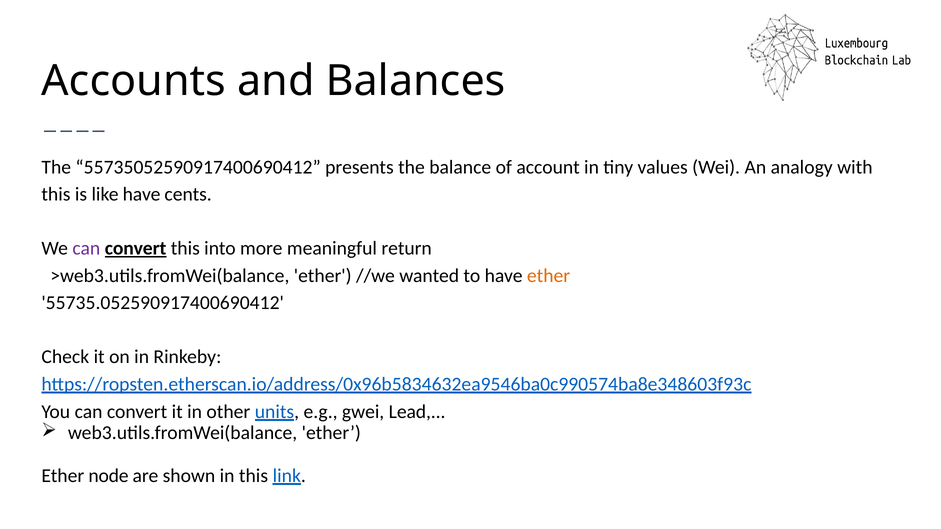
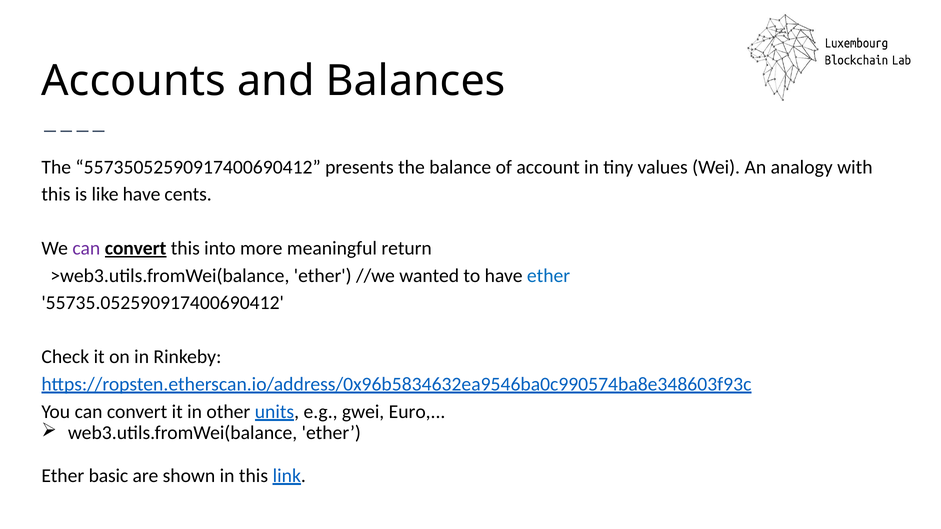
ether colour: orange -> blue (549, 276)
Lead: Lead -> Euro (417, 412)
node: node -> basic (108, 476)
